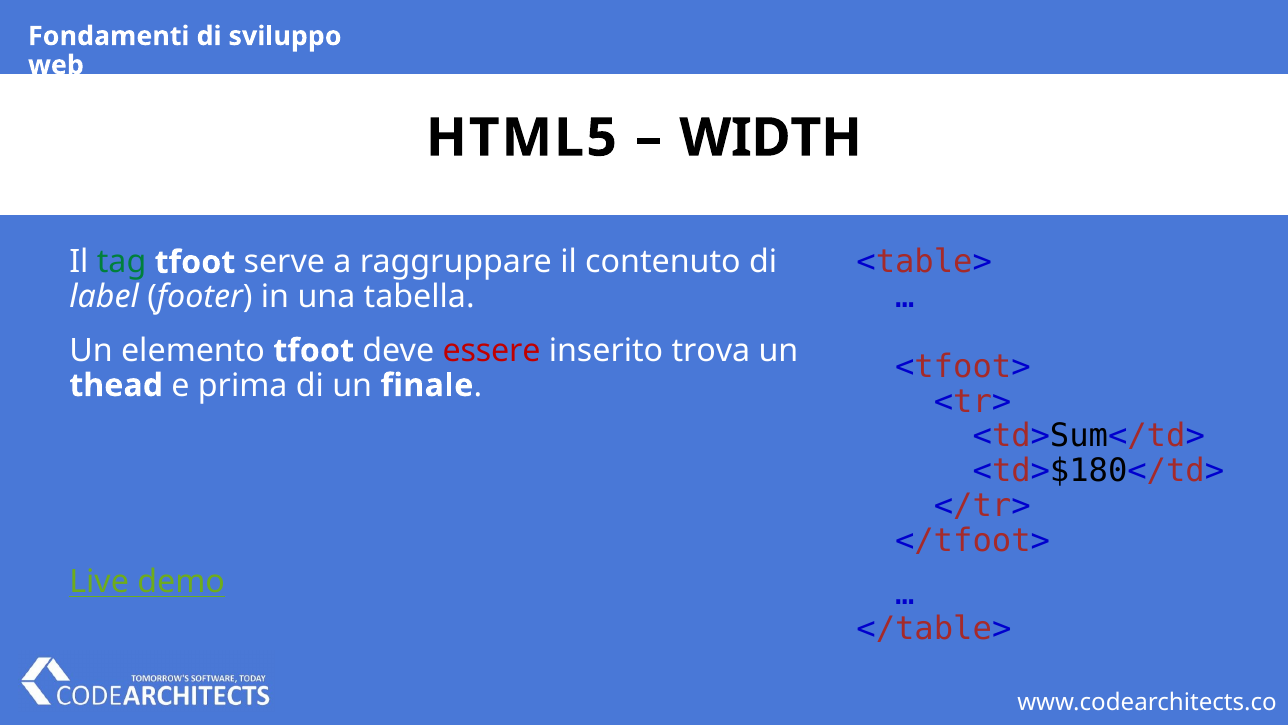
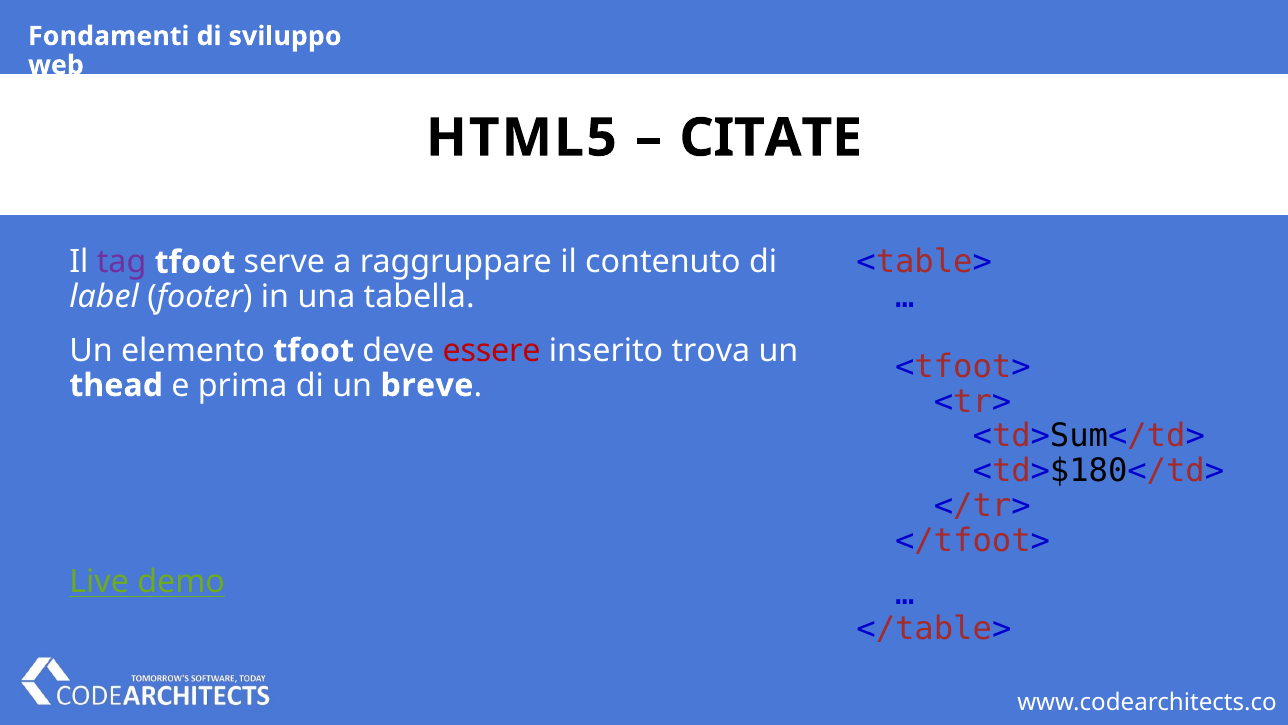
WIDTH: WIDTH -> CITATE (771, 138)
tag colour: green -> purple (122, 262)
finale: finale -> breve (427, 385)
